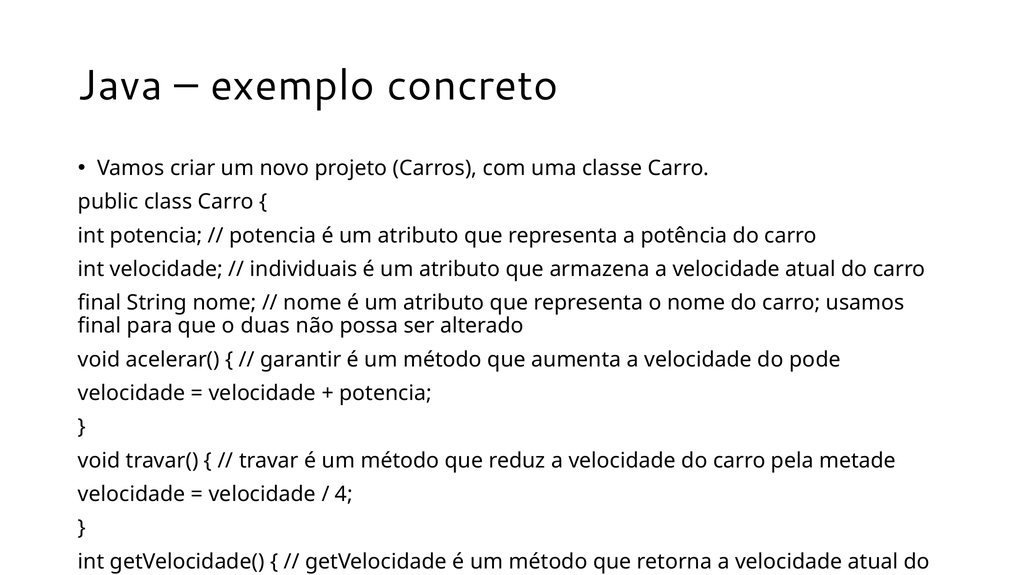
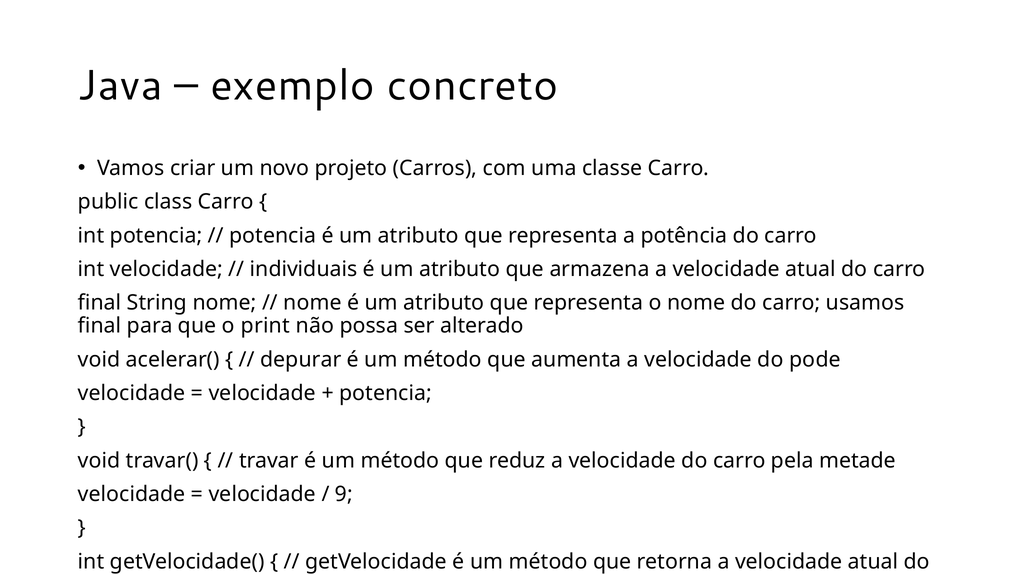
duas: duas -> print (265, 326)
garantir: garantir -> depurar (301, 360)
4: 4 -> 9 (344, 495)
